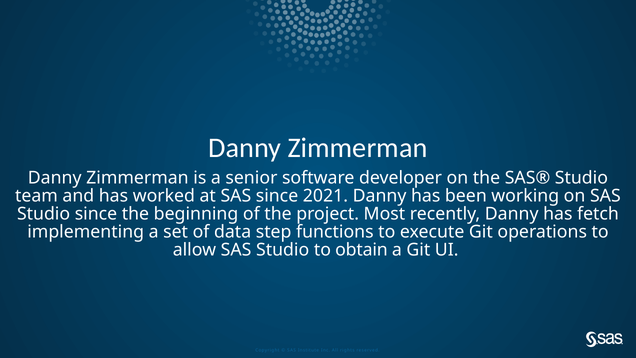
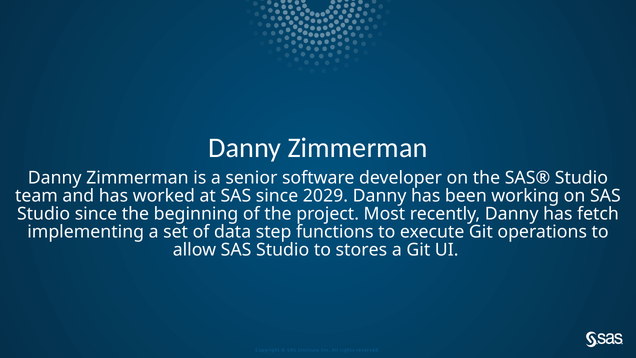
2021: 2021 -> 2029 (325, 196)
obtain: obtain -> stores (361, 250)
